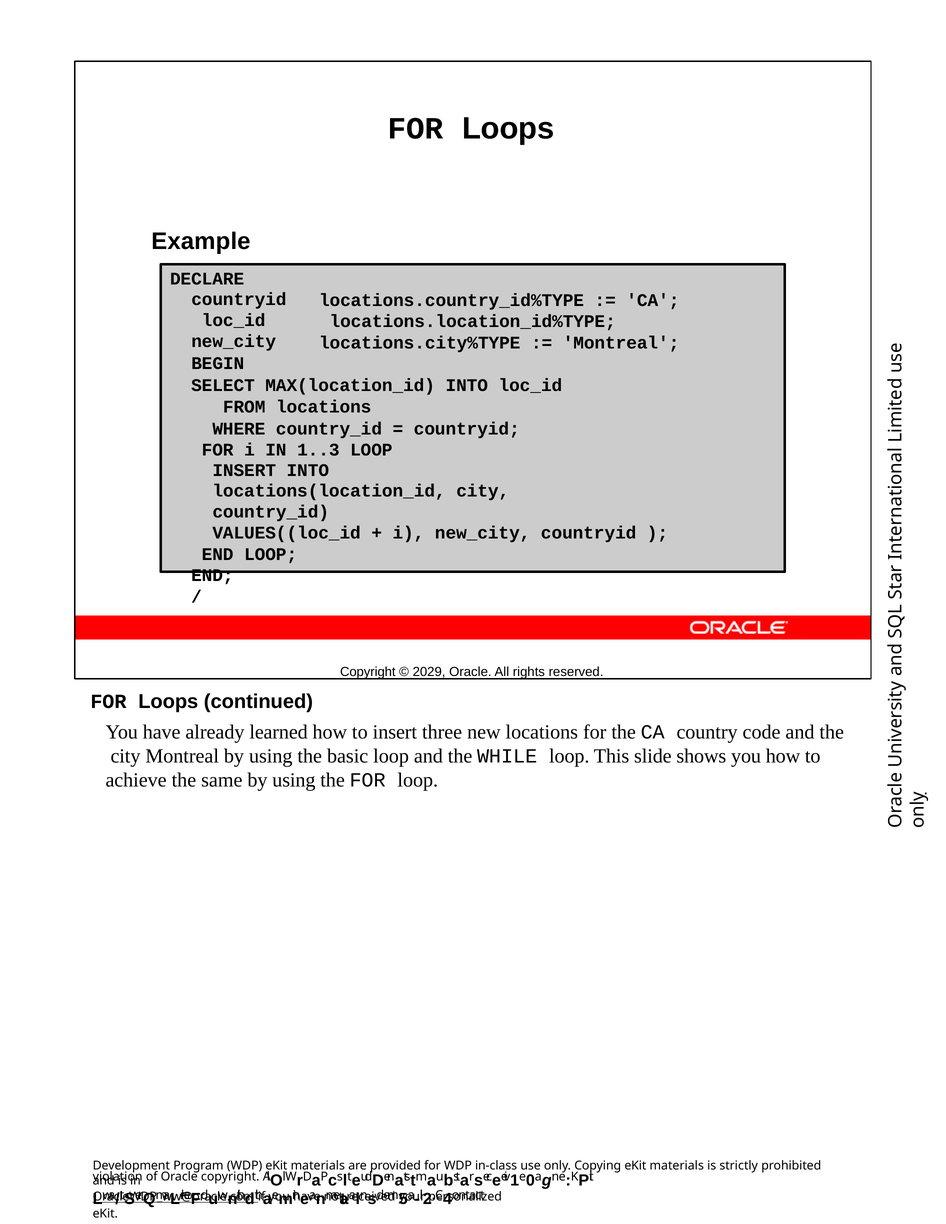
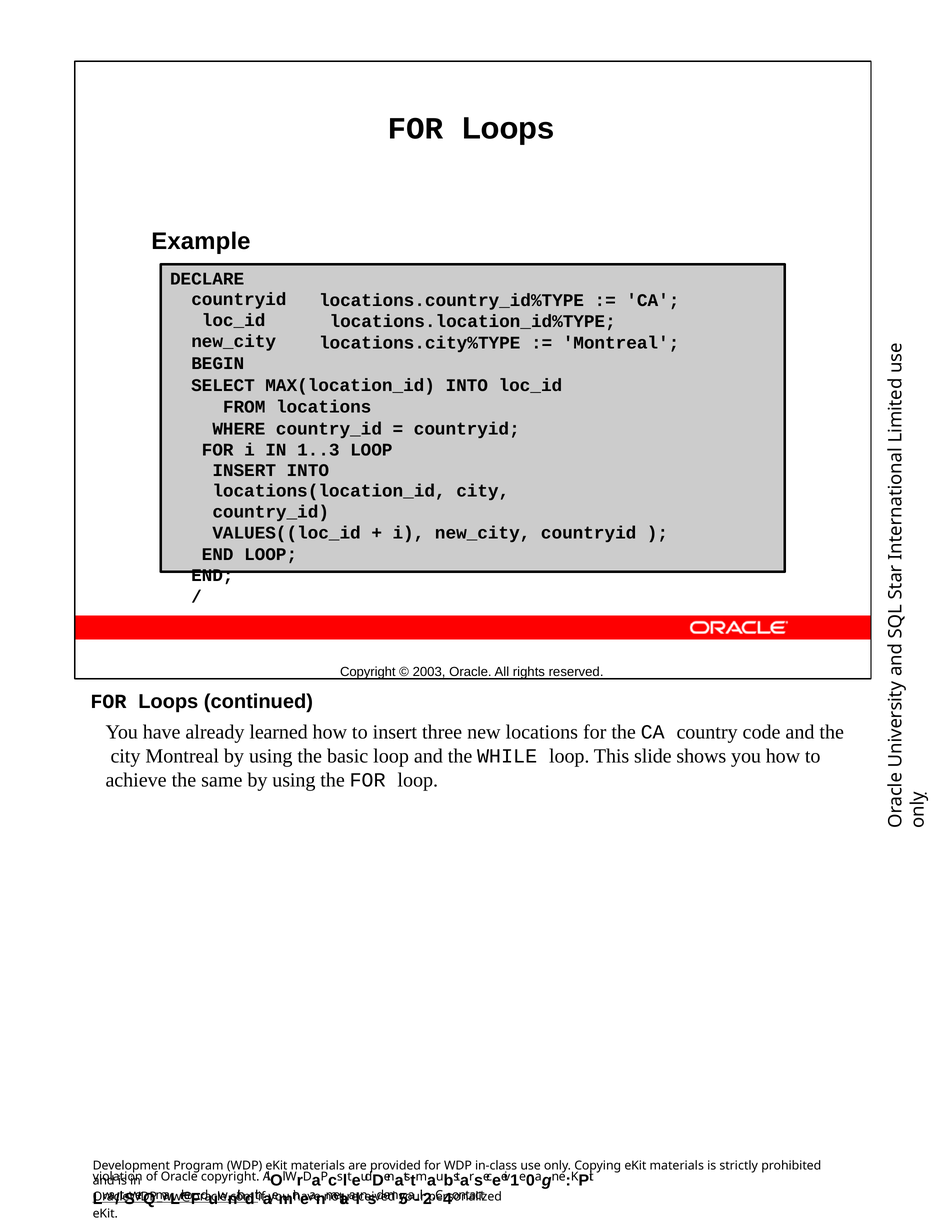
2029: 2029 -> 2003 (429, 672)
